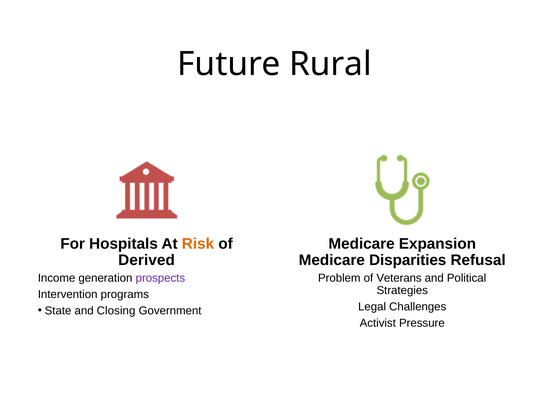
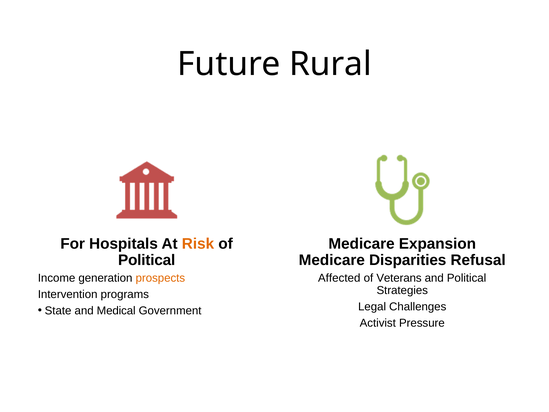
Derived: Derived -> Political (147, 260)
prospects colour: purple -> orange (160, 278)
Problem: Problem -> Affected (339, 278)
Closing: Closing -> Medical (116, 310)
